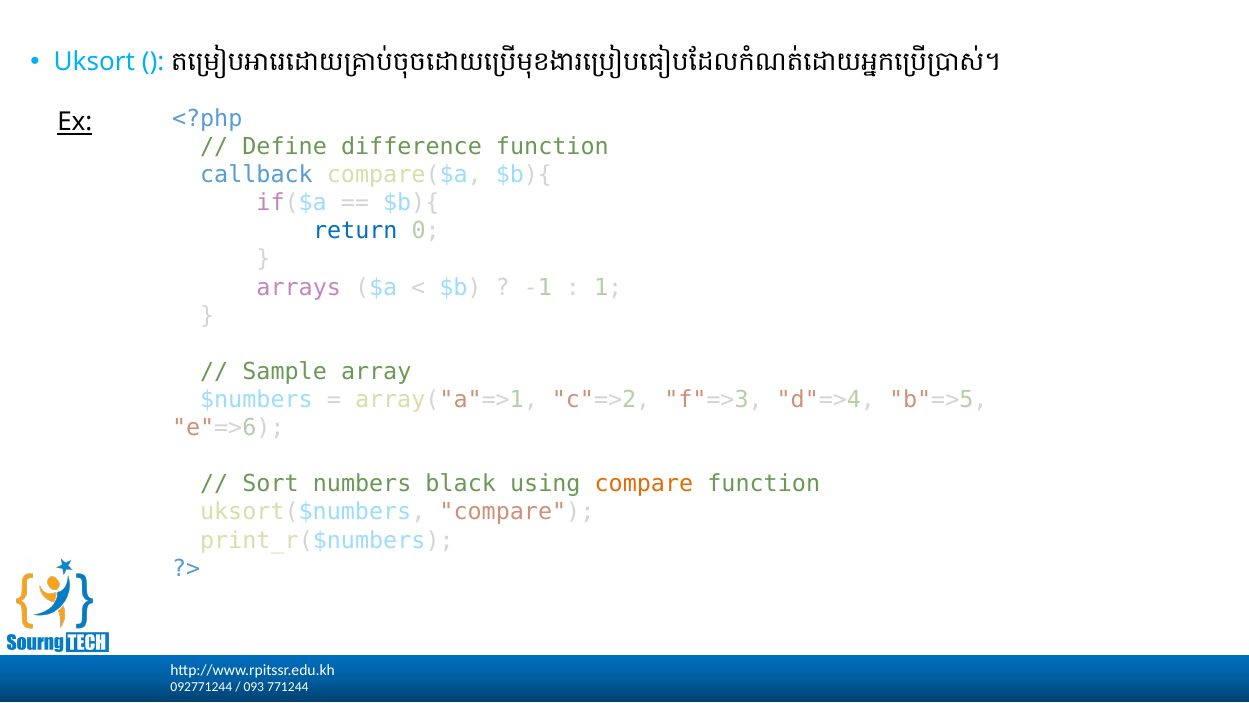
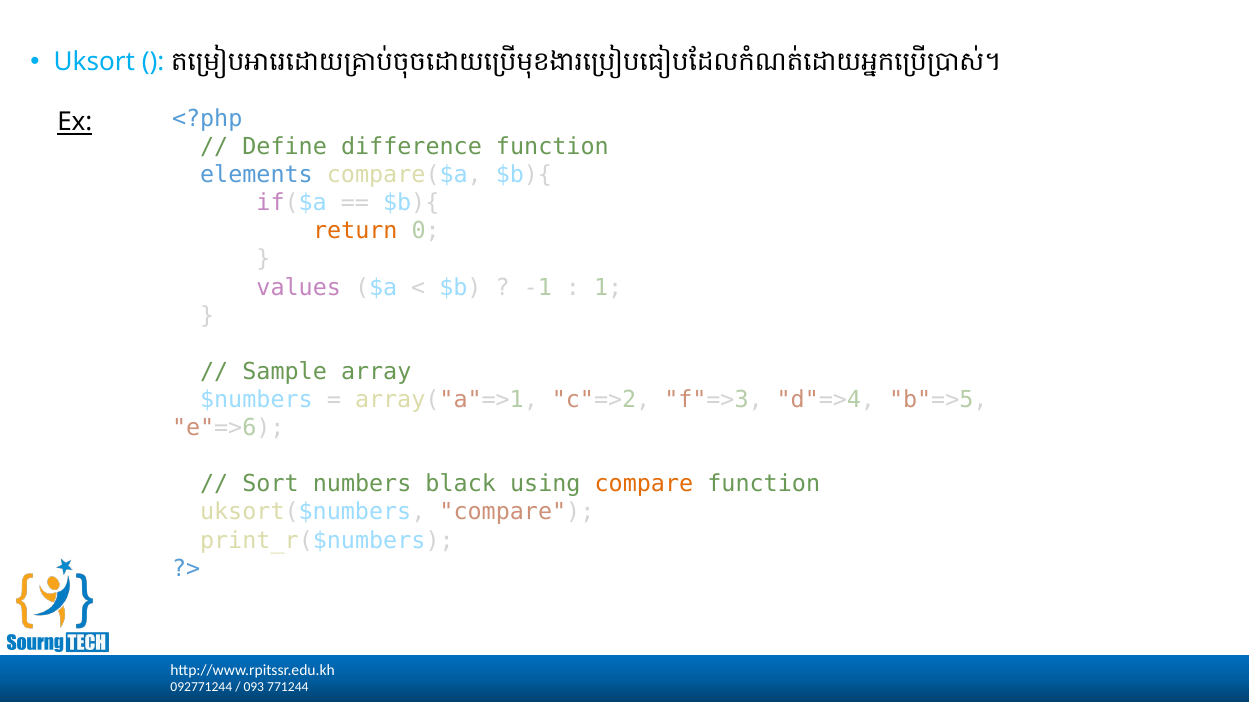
callback: callback -> elements (256, 175)
return colour: blue -> orange (355, 231)
arrays: arrays -> values (299, 287)
